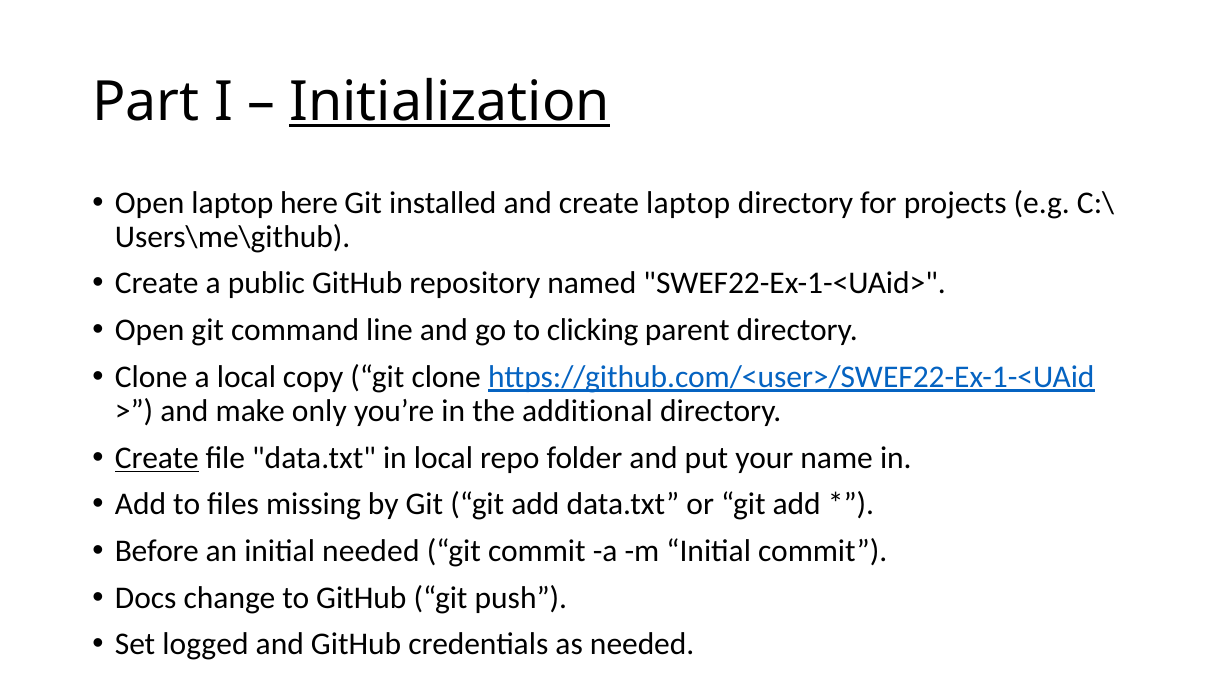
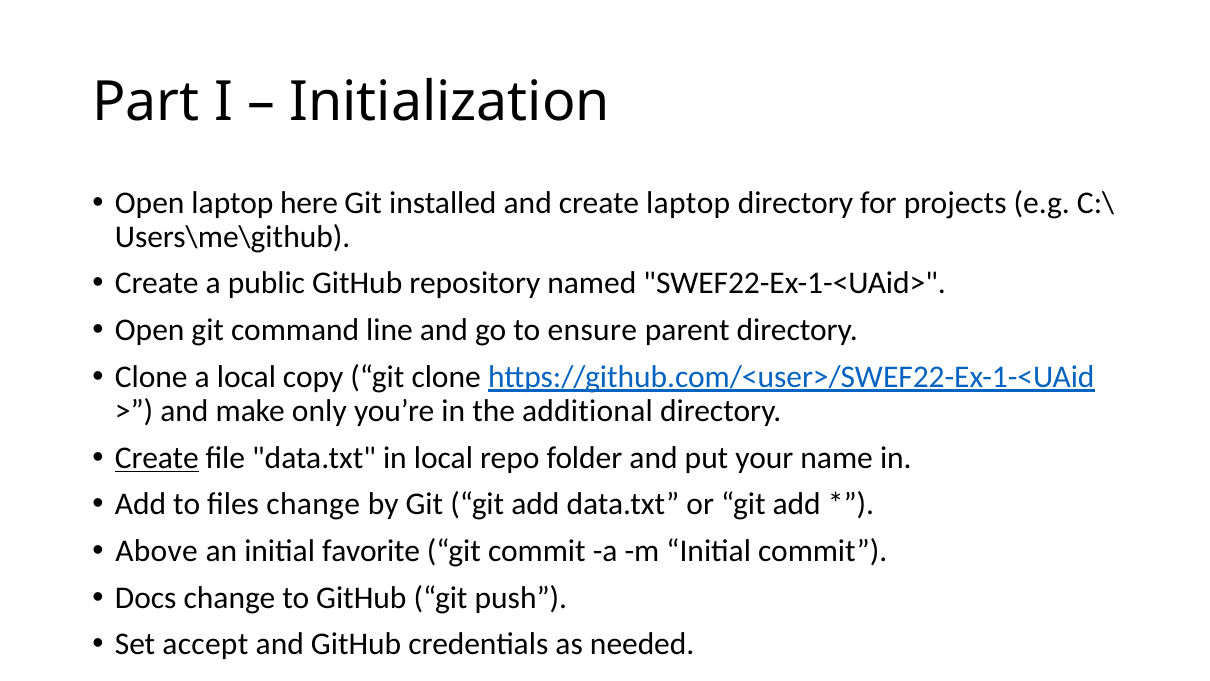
Initialization underline: present -> none (450, 102)
clicking: clicking -> ensure (592, 330)
files missing: missing -> change (313, 504)
Before: Before -> Above (157, 551)
initial needed: needed -> favorite (371, 551)
logged: logged -> accept (205, 644)
